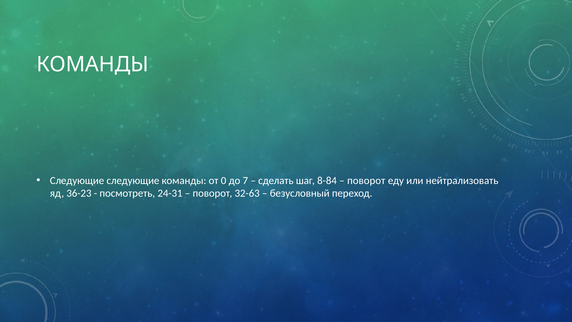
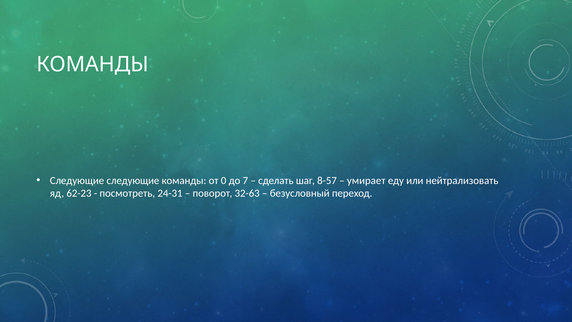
8-84: 8-84 -> 8-57 (327, 180)
поворот: поворот -> умирает (366, 180)
36-23: 36-23 -> 62-23 (79, 193)
